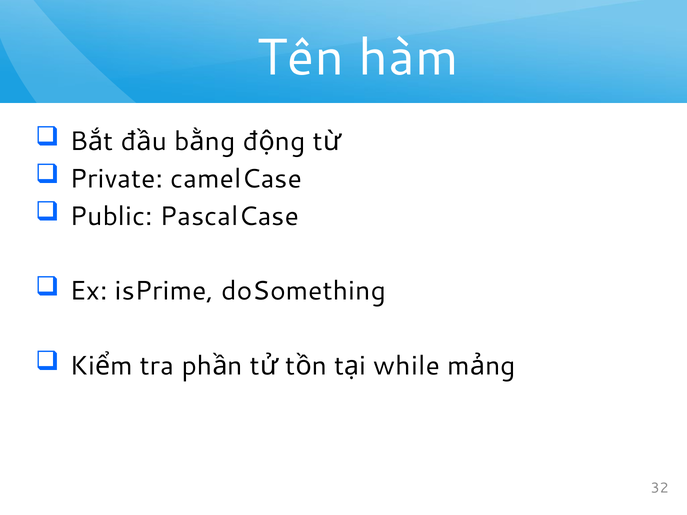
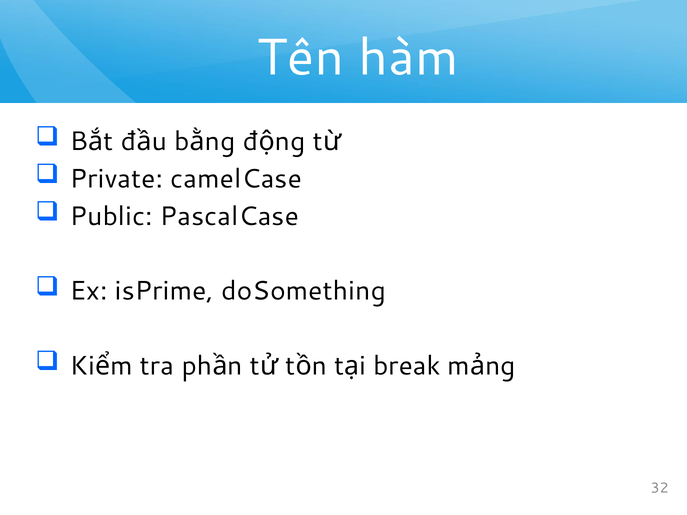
while: while -> break (407, 366)
